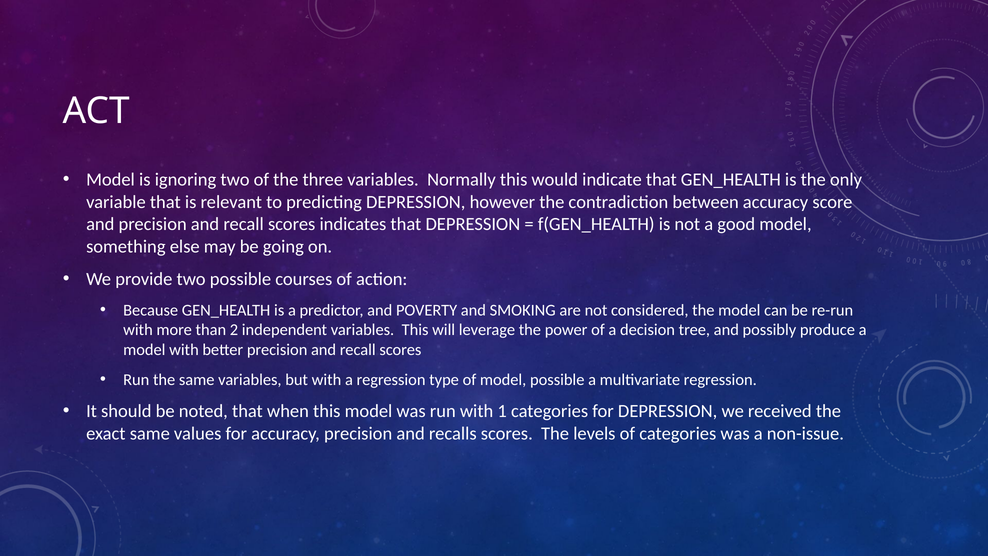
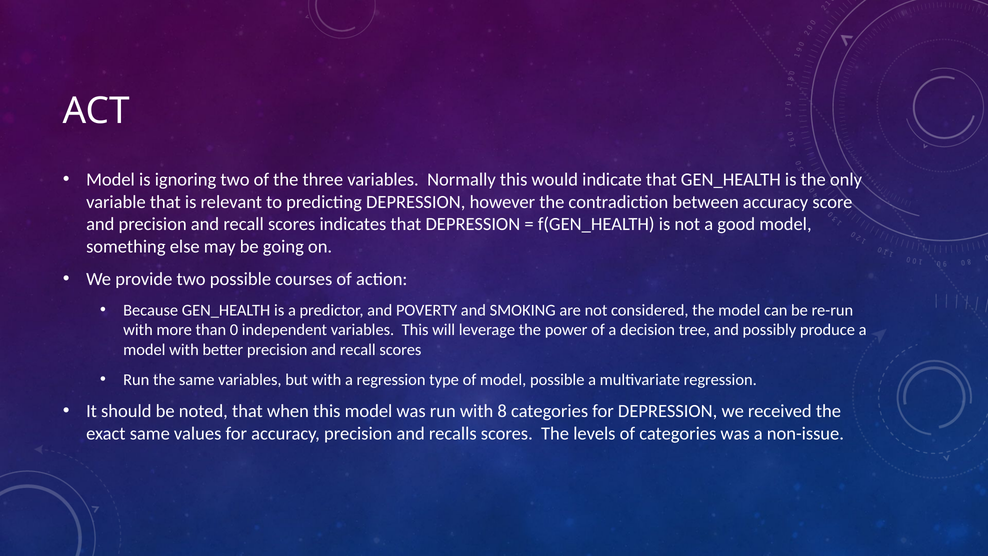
2: 2 -> 0 (234, 330)
1: 1 -> 8 (502, 411)
